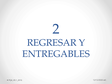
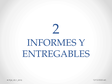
REGRESAR: REGRESAR -> INFORMES (52, 43)
